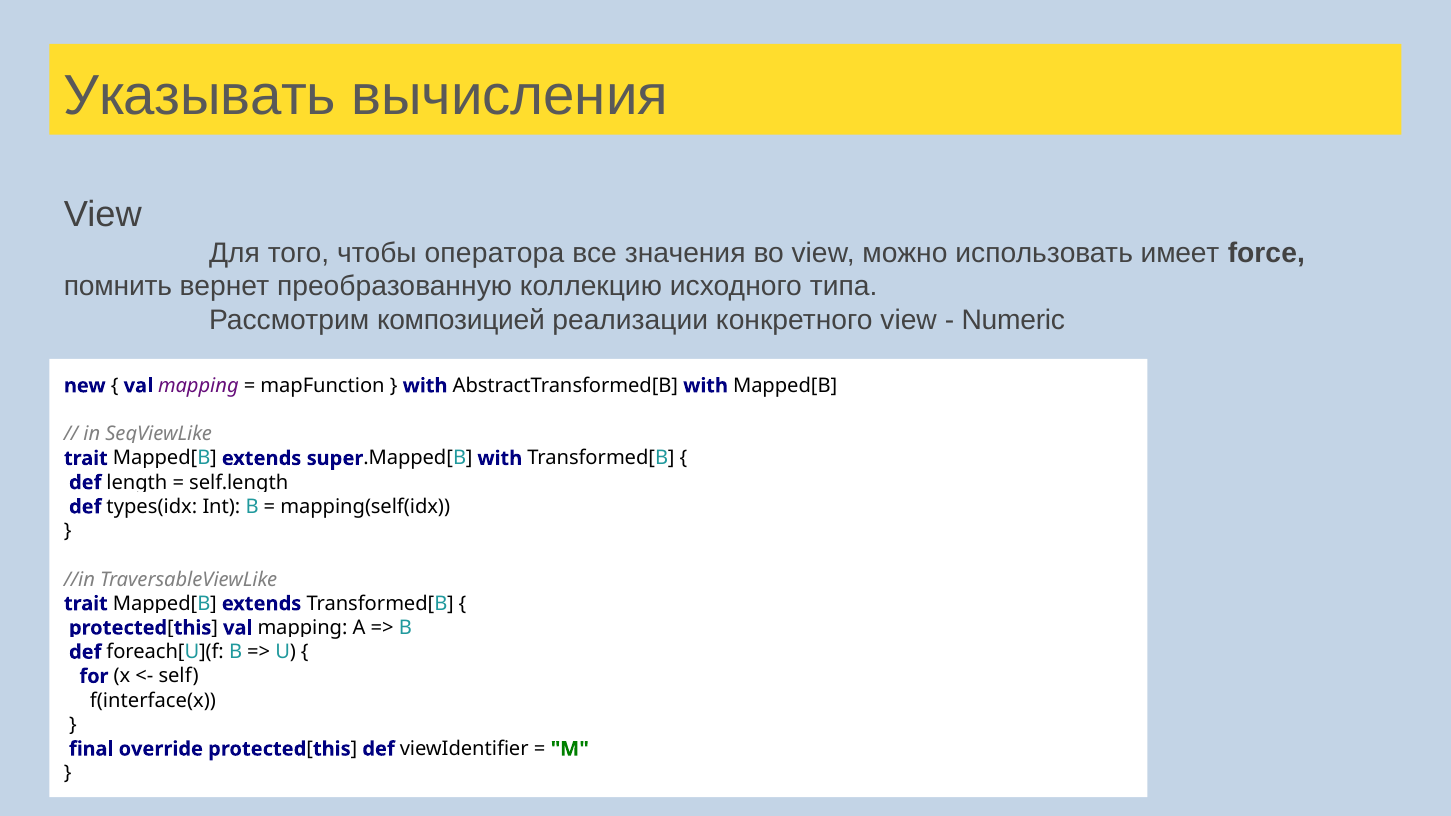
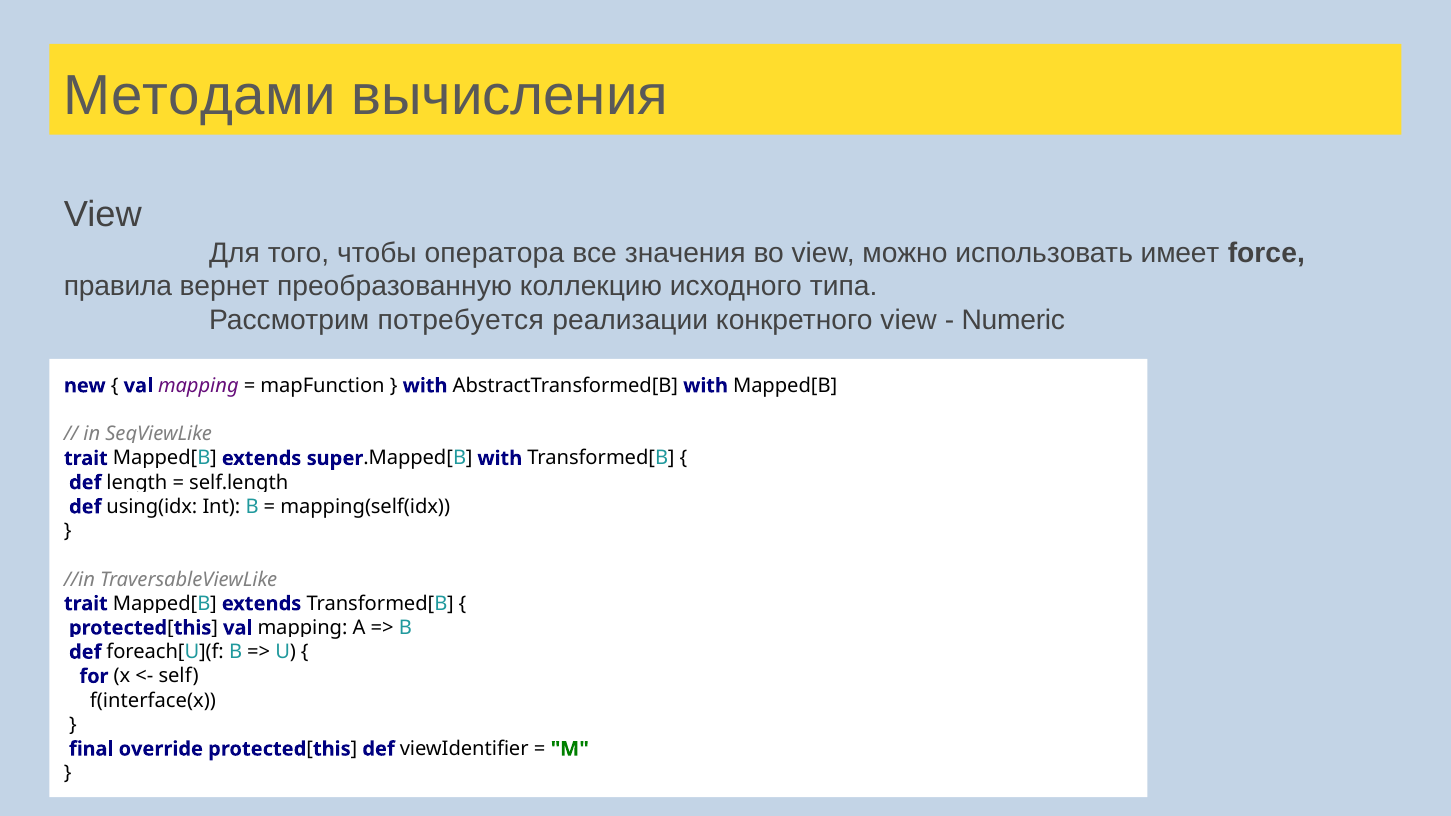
Указывать: Указывать -> Методами (200, 96)
помнить: помнить -> правила (118, 287)
композицией: композицией -> потребуется (461, 321)
types(idx: types(idx -> using(idx (152, 507)
